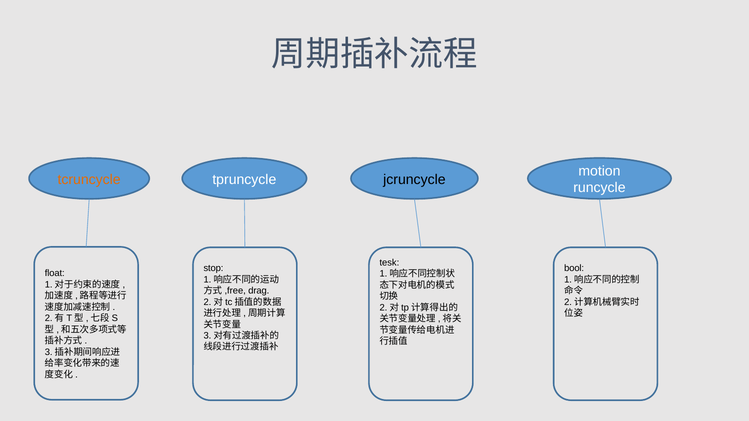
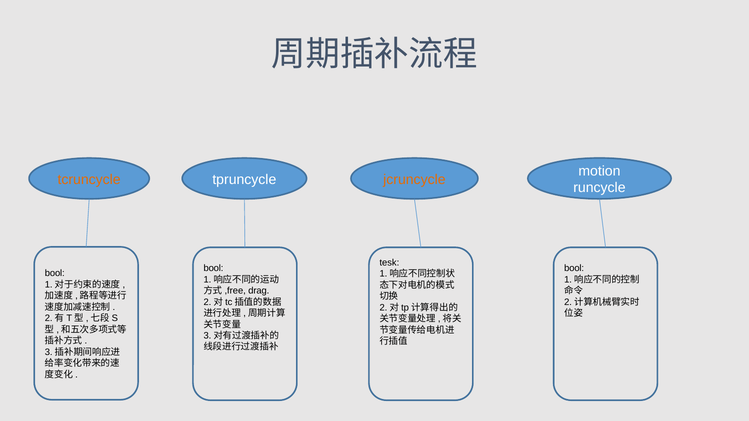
jcruncycle colour: black -> orange (414, 180)
stop: stop -> bool (213, 268)
float: float -> bool (55, 274)
